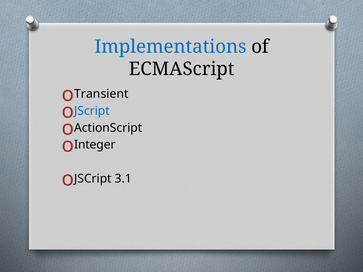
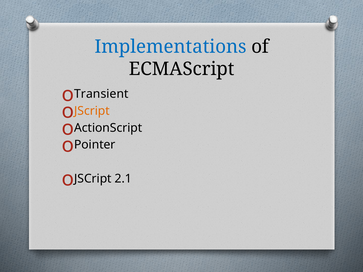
JScript colour: blue -> orange (92, 111)
Integer: Integer -> Pointer (95, 145)
3.1: 3.1 -> 2.1 (123, 179)
